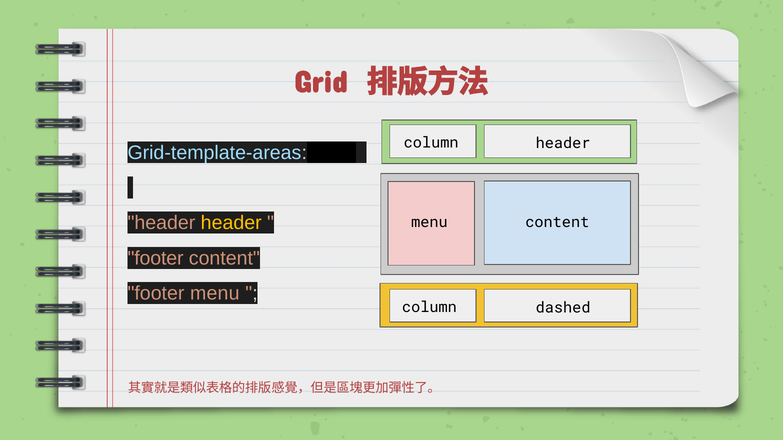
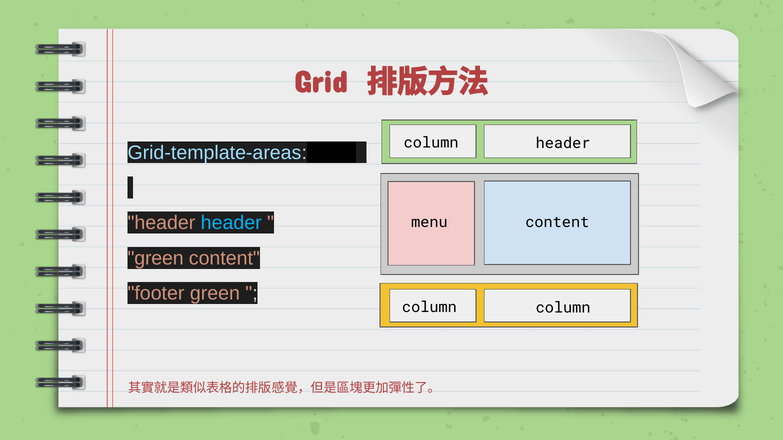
header colour: yellow -> light blue (231, 223)
footer: footer -> green (156, 258)
footer menu: menu -> green (215, 294)
dashed: dashed -> column (563, 308)
